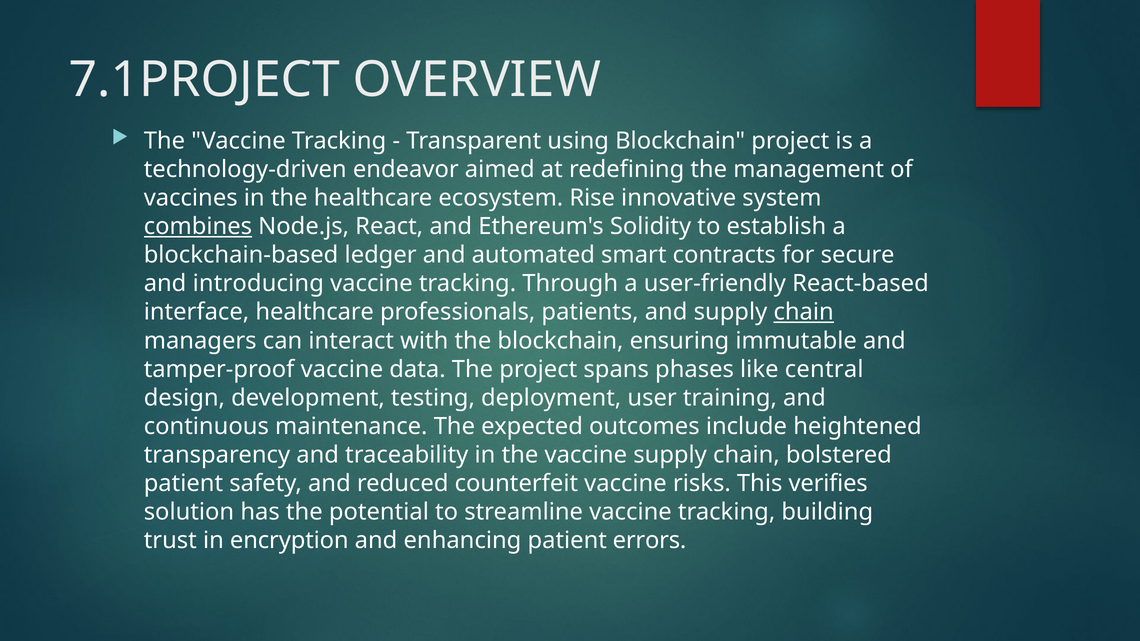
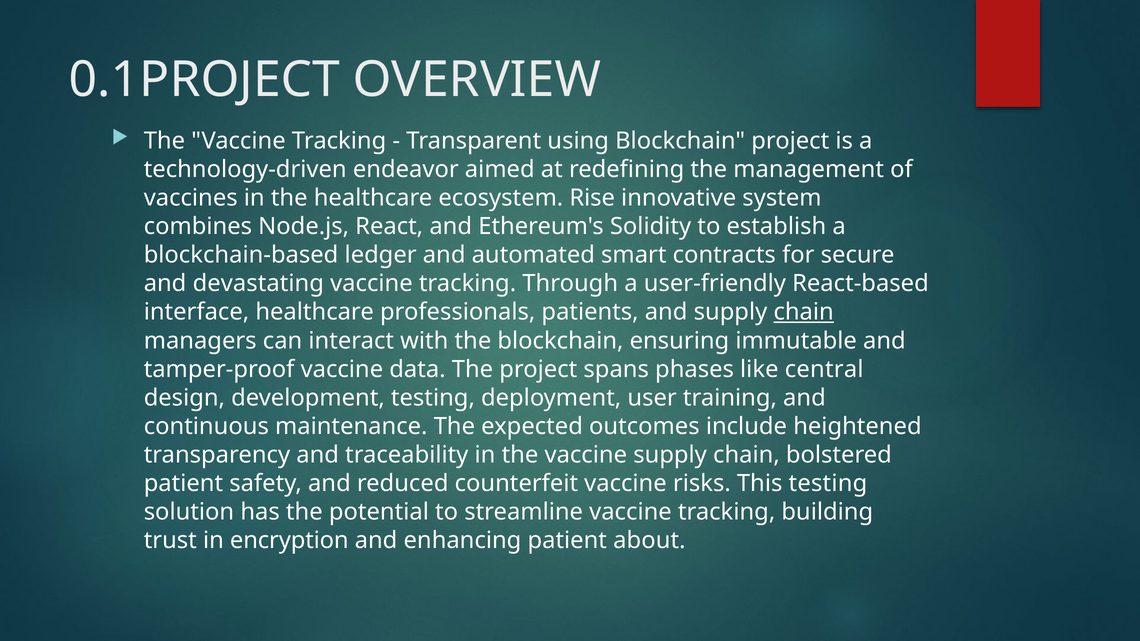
7.1PROJECT: 7.1PROJECT -> 0.1PROJECT (204, 80)
combines underline: present -> none (198, 227)
introducing: introducing -> devastating (258, 284)
This verifies: verifies -> testing (828, 484)
errors: errors -> about (649, 541)
